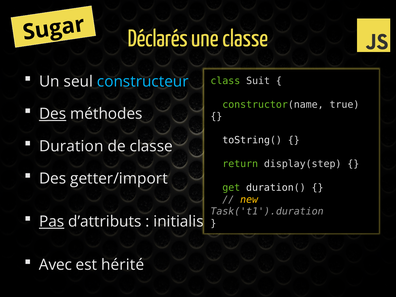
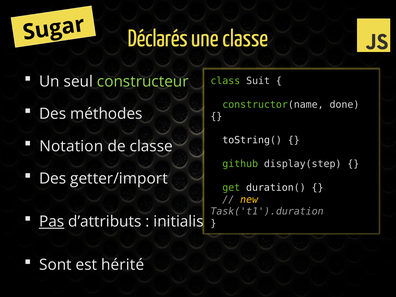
constructeur colour: light blue -> light green (143, 82)
true: true -> done (344, 105)
Des underline: present -> none (53, 114)
Duration: Duration -> Notation (71, 146)
return: return -> github (240, 164)
Avec: Avec -> Sont (55, 265)
